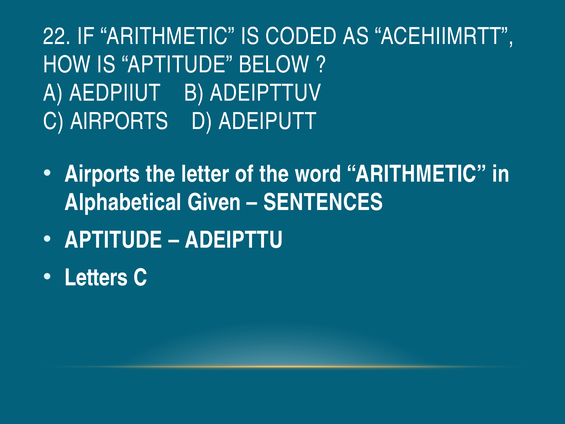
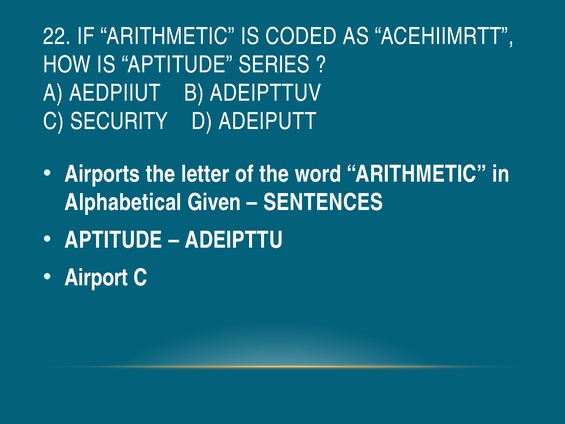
BELOW: BELOW -> SERIES (274, 65)
C AIRPORTS: AIRPORTS -> SECURITY (119, 121)
Letters: Letters -> Airport (96, 278)
